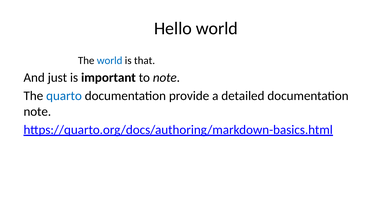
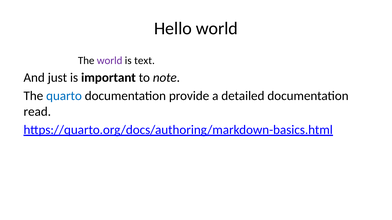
world colour: blue -> purple (110, 61)
that: that -> text (145, 61)
note: note -> read (37, 112)
